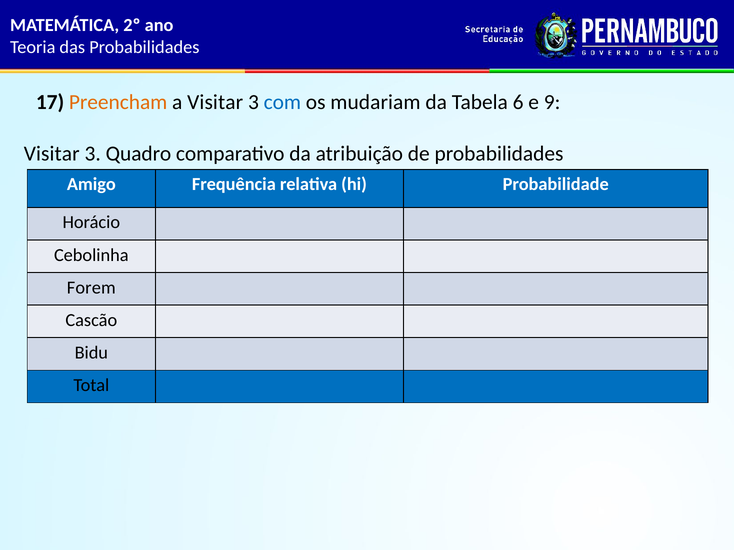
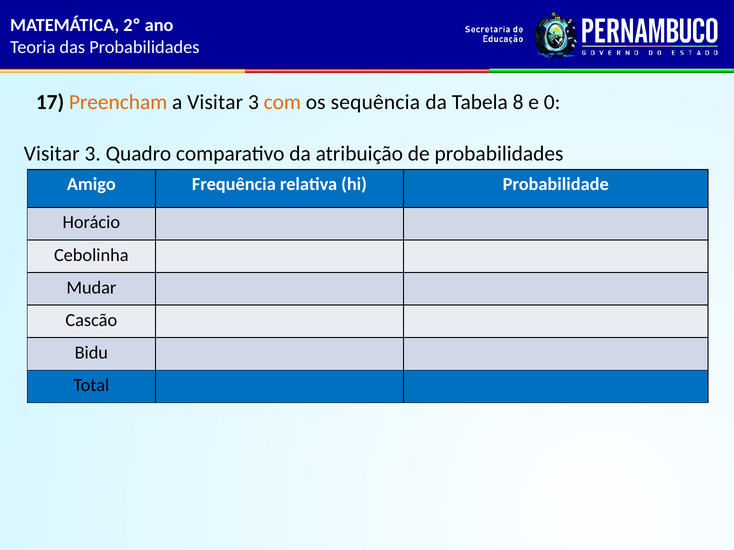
com colour: blue -> orange (282, 102)
mudariam: mudariam -> sequência (375, 102)
6: 6 -> 8 (518, 102)
9: 9 -> 0 (552, 102)
Forem: Forem -> Mudar (91, 288)
